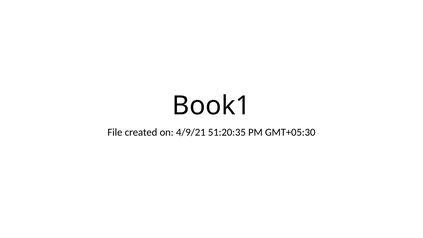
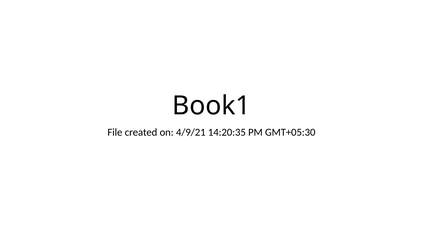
51:20:35: 51:20:35 -> 14:20:35 (227, 132)
